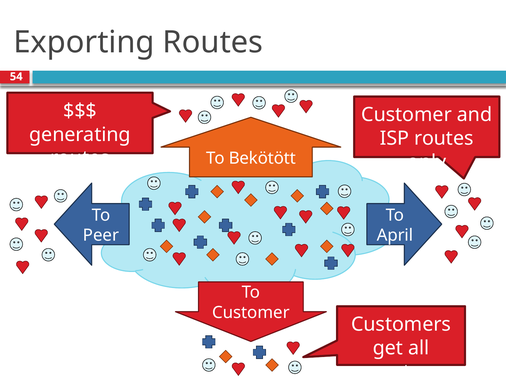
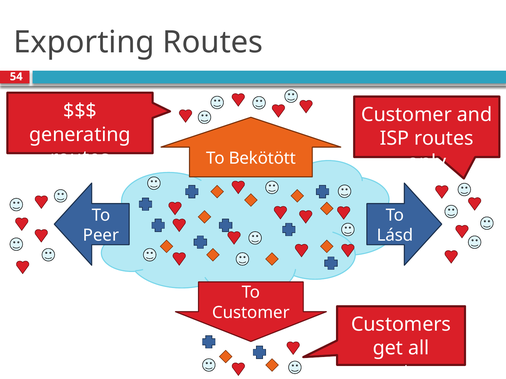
April: April -> Lásd (395, 236)
